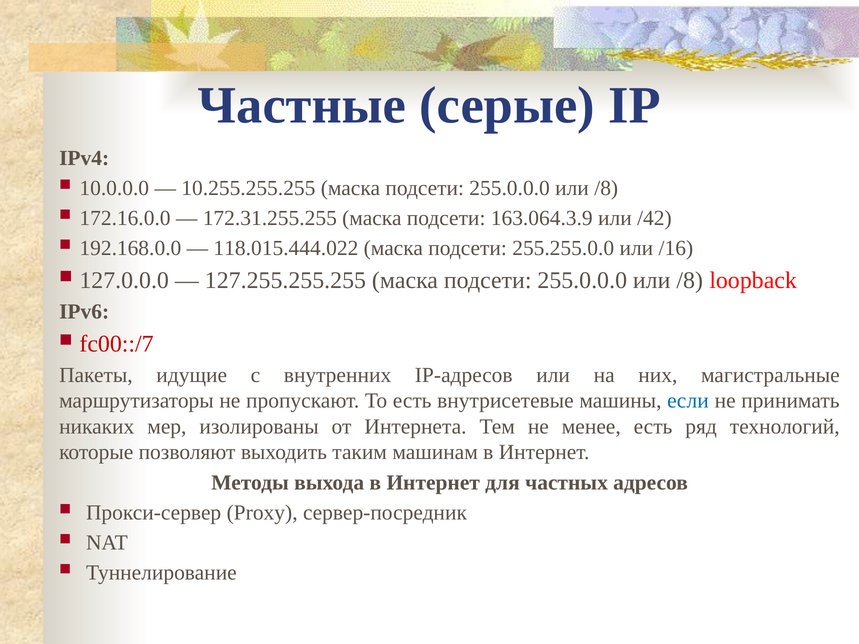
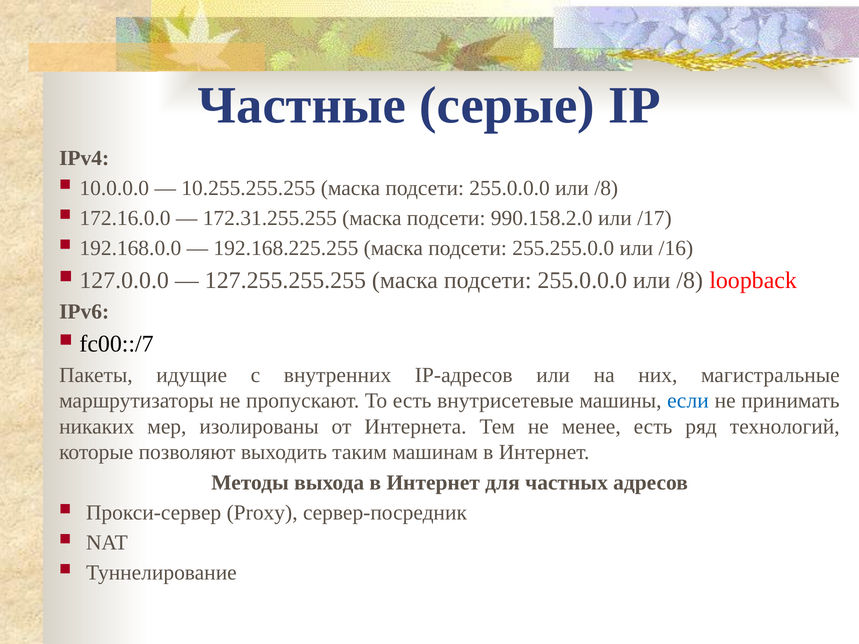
163.064.3.9: 163.064.3.9 -> 990.158.2.0 (542, 218)
/42: /42 -> /17 (654, 218)
118.015.444.022: 118.015.444.022 -> 192.168.225.255 (286, 248)
fc00::/7 colour: red -> black (117, 344)
